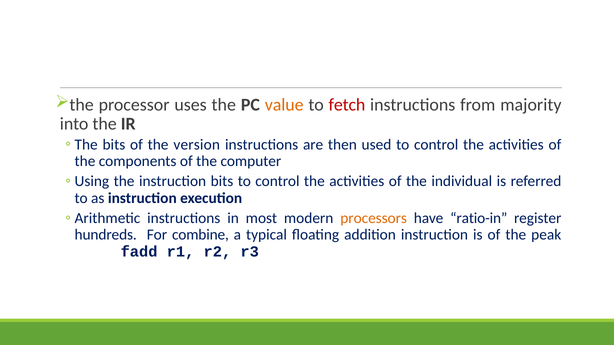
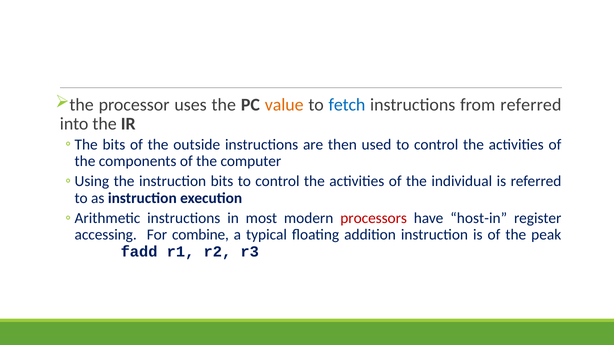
fetch colour: red -> blue (347, 105)
from majority: majority -> referred (531, 105)
version: version -> outside (197, 145)
processors colour: orange -> red (374, 219)
ratio-in: ratio-in -> host-in (479, 219)
hundreds: hundreds -> accessing (106, 235)
